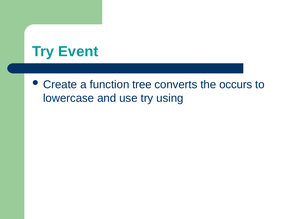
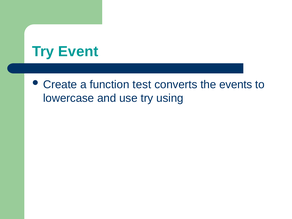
tree: tree -> test (142, 85)
occurs: occurs -> events (236, 85)
